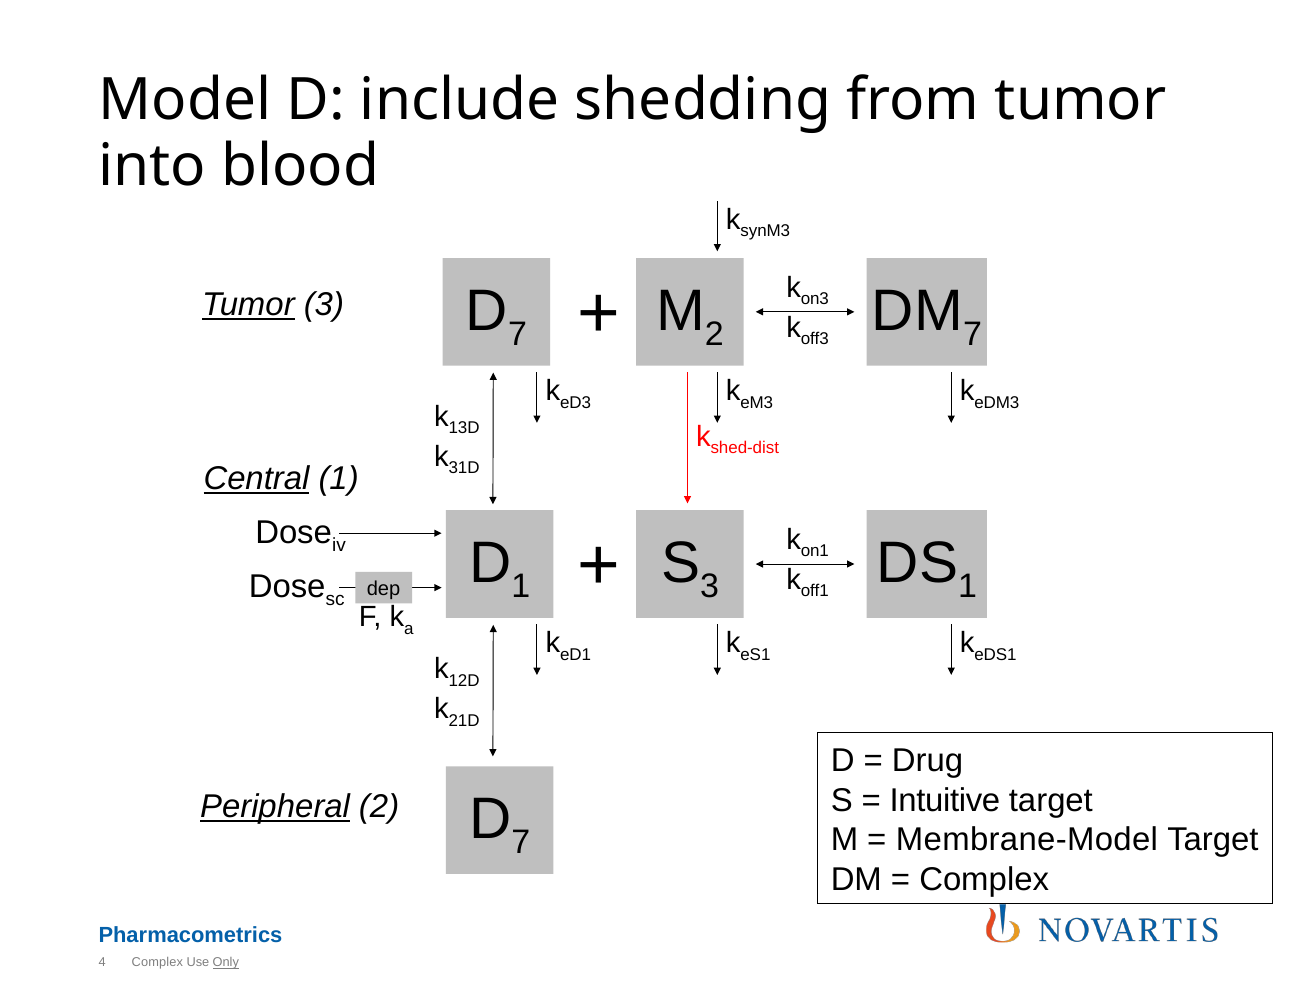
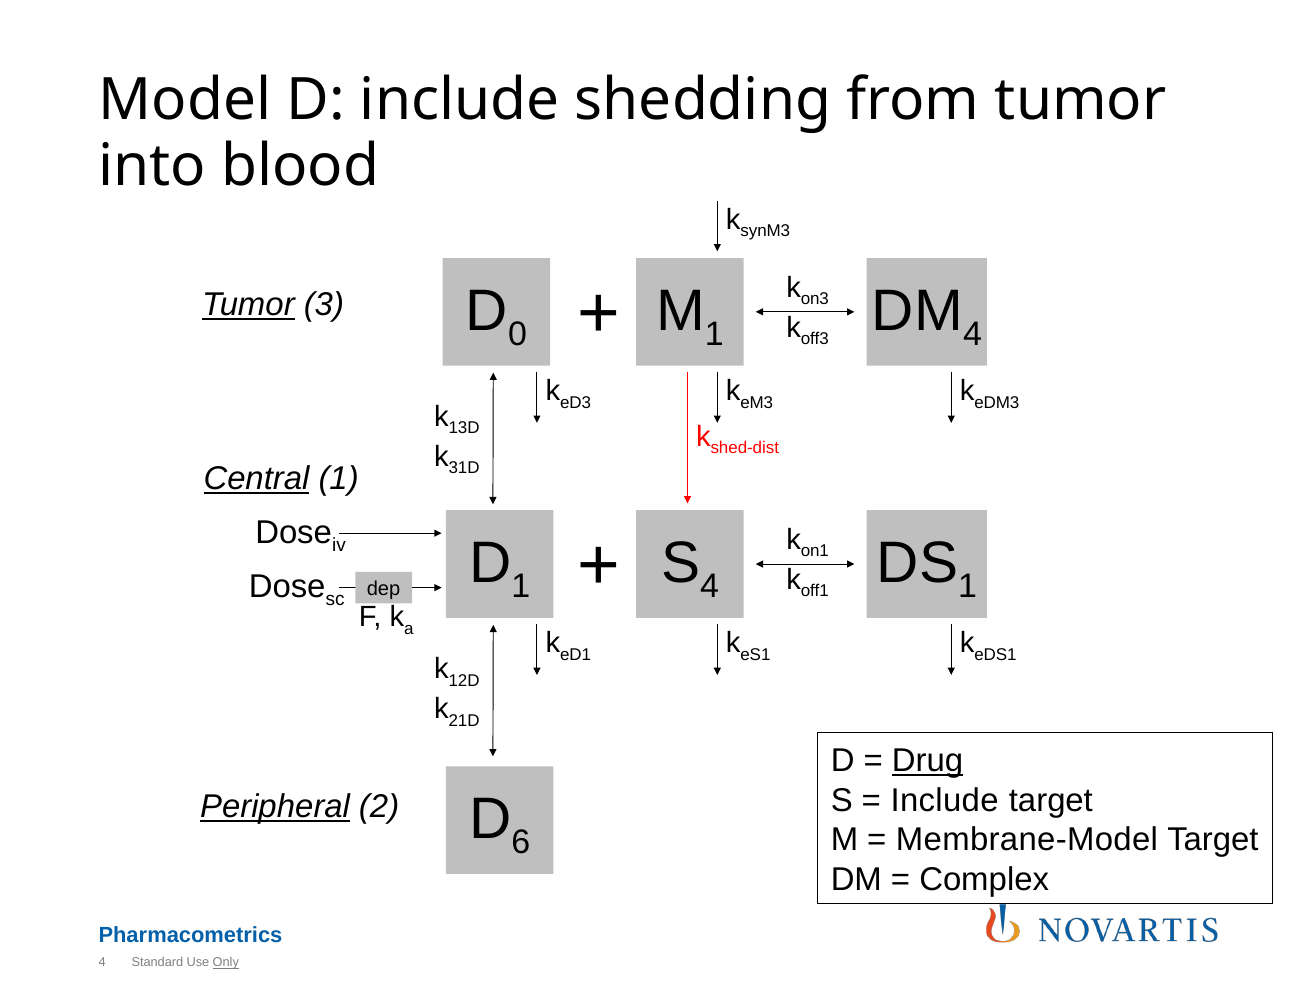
7: 7 -> 0 (518, 334)
M 2: 2 -> 1 (714, 334)
DM 7: 7 -> 4 (973, 334)
S 3: 3 -> 4 (710, 586)
Drug underline: none -> present (928, 761)
Intuitive: Intuitive -> Include (945, 801)
7: 7 -> 6 (521, 842)
Complex: Complex -> Standard (157, 963)
